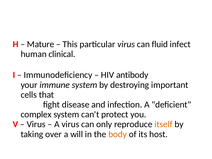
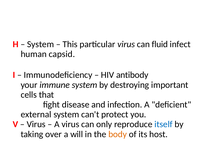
Mature: Mature -> System (41, 44)
clinical: clinical -> capsid (62, 54)
complex: complex -> external (36, 114)
itself colour: orange -> blue (163, 124)
